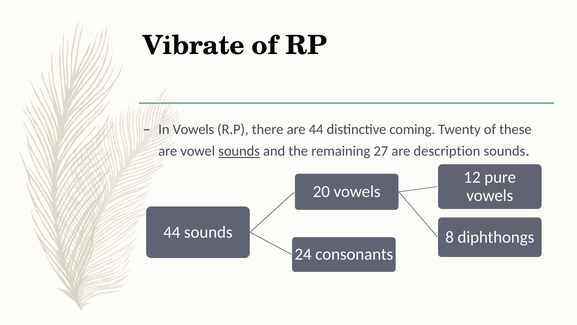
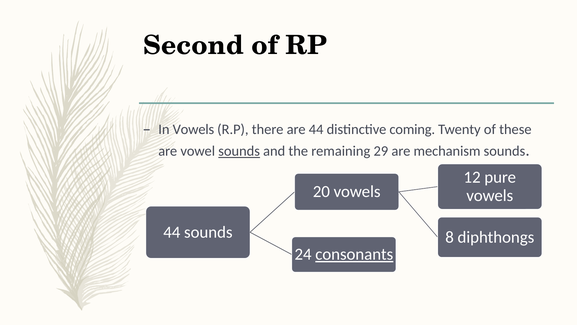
Vibrate: Vibrate -> Second (193, 45)
27: 27 -> 29 (381, 151)
description: description -> mechanism (447, 151)
consonants underline: none -> present (354, 254)
